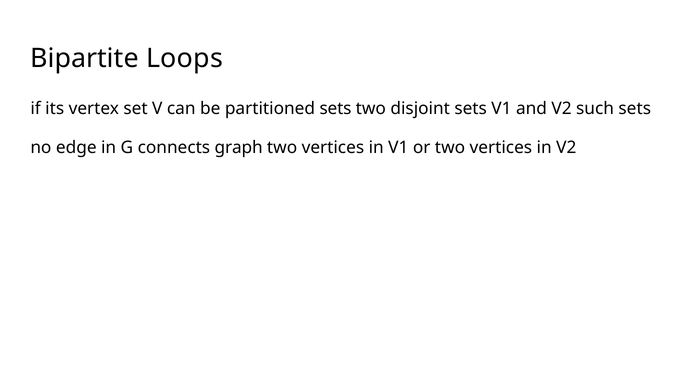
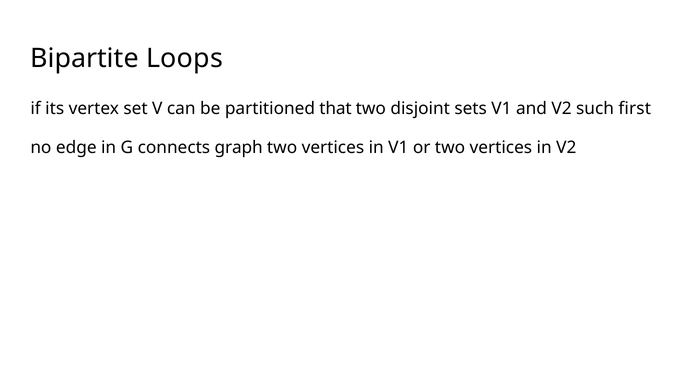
partitioned sets: sets -> that (336, 109)
such sets: sets -> first (635, 109)
